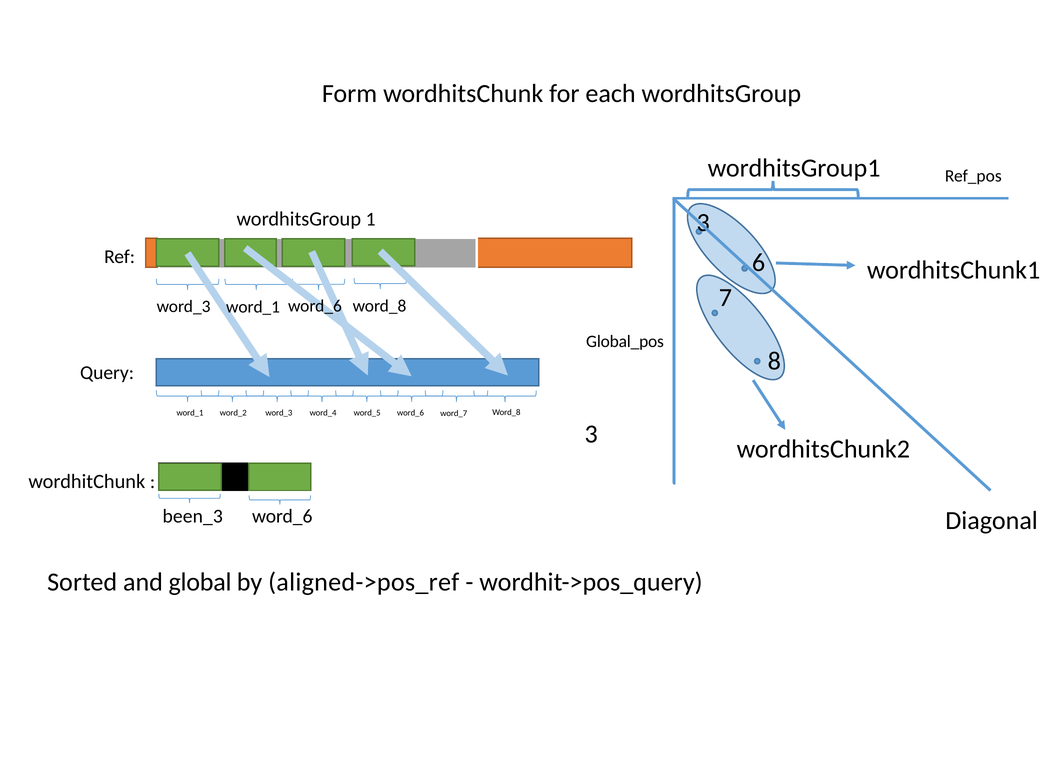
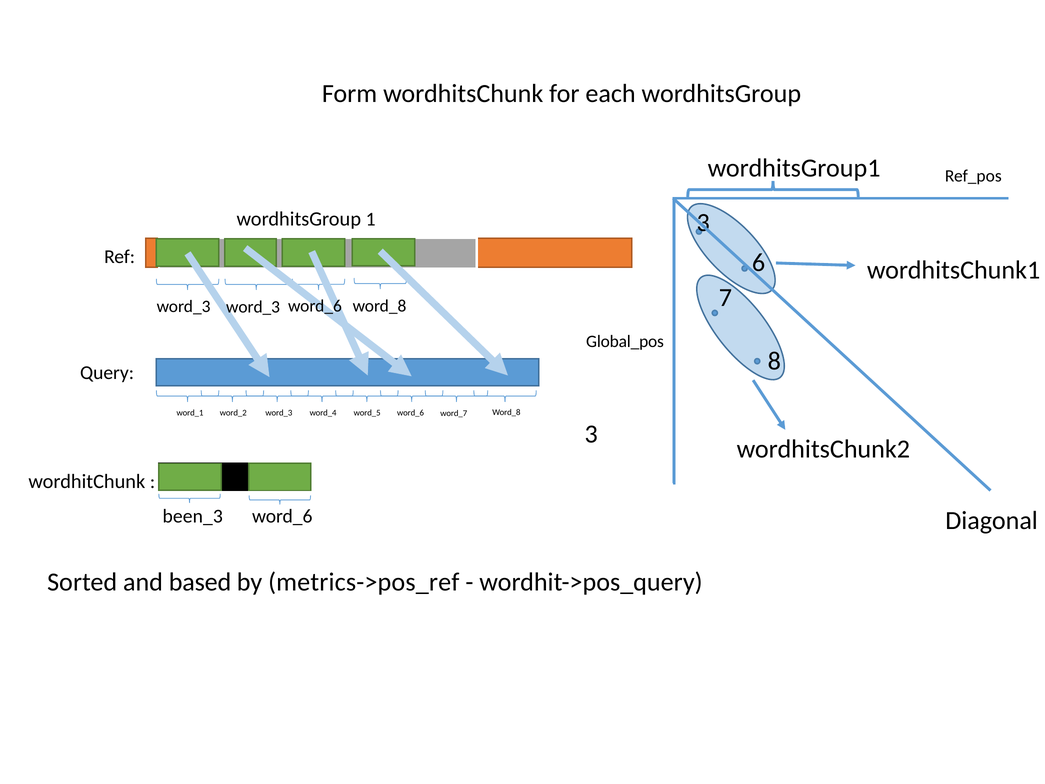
word_3 word_1: word_1 -> word_3 (253, 307)
global: global -> based (200, 582)
aligned->pos_ref: aligned->pos_ref -> metrics->pos_ref (364, 582)
